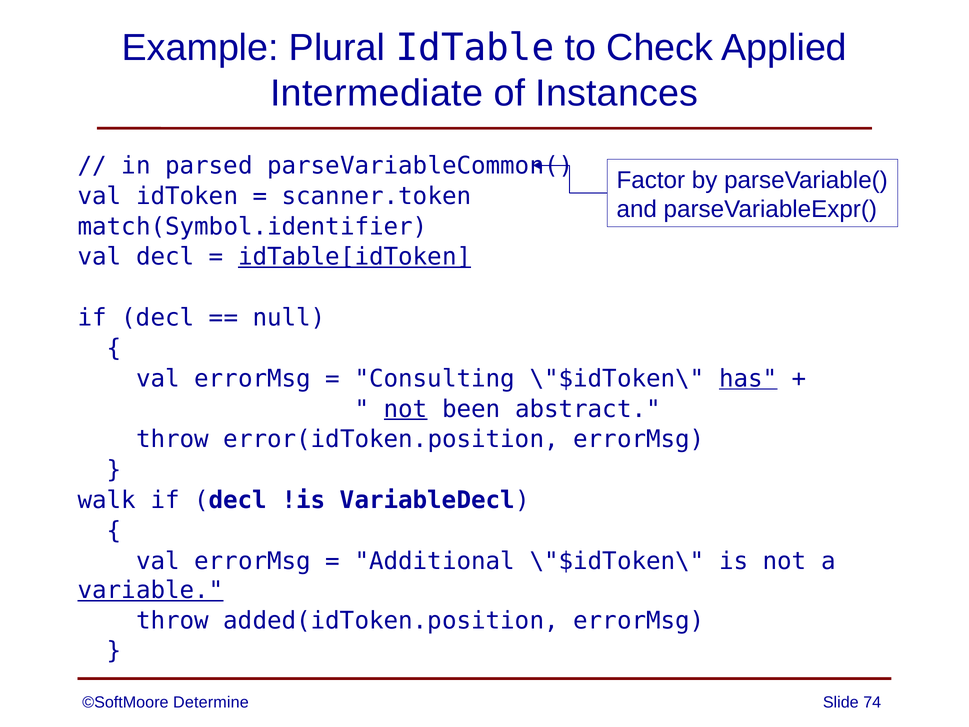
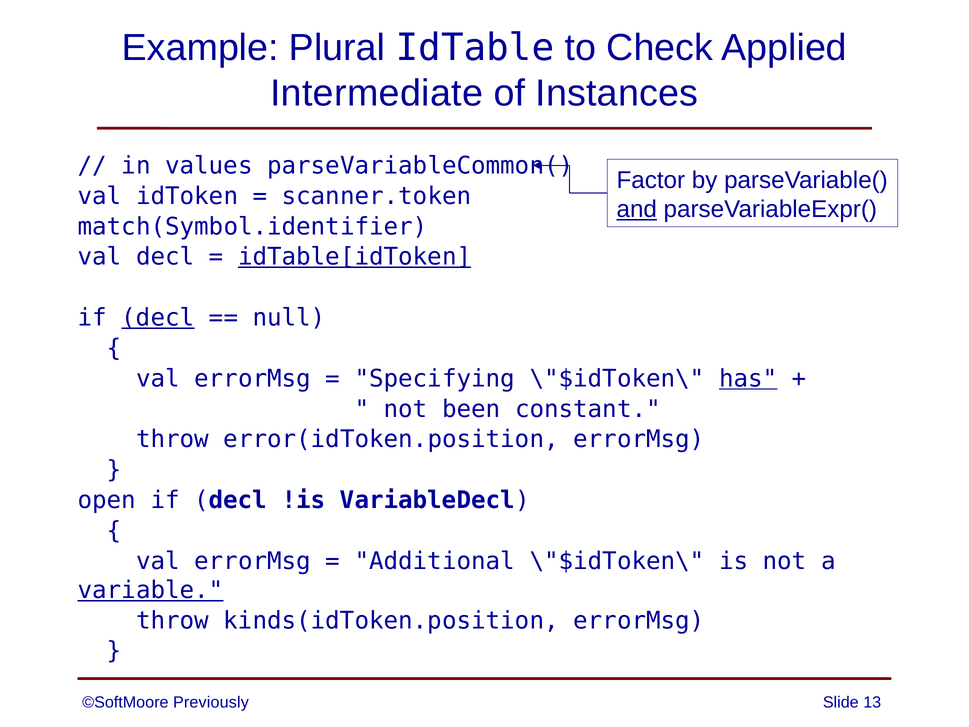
parsed: parsed -> values (209, 166)
and underline: none -> present (637, 209)
decl underline: none -> present (158, 318)
Consulting: Consulting -> Specifying (435, 378)
not underline: present -> none (406, 409)
abstract: abstract -> constant (588, 409)
walk: walk -> open (107, 500)
added(idToken.position: added(idToken.position -> kinds(idToken.position (391, 620)
Determine: Determine -> Previously (211, 702)
74: 74 -> 13 (872, 702)
